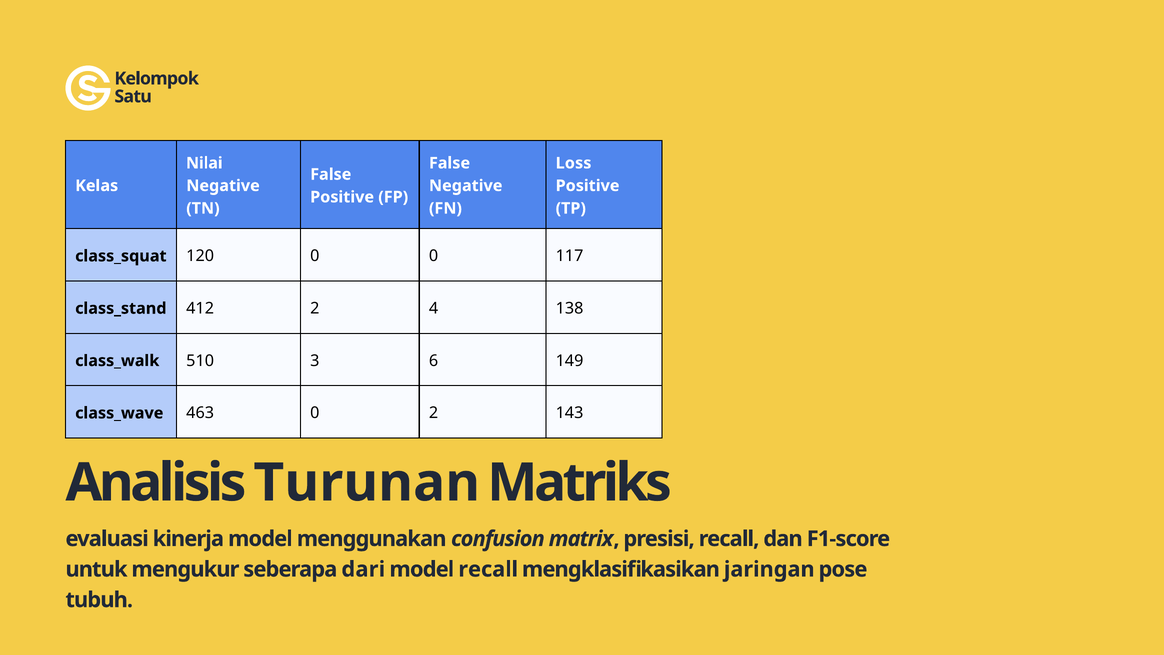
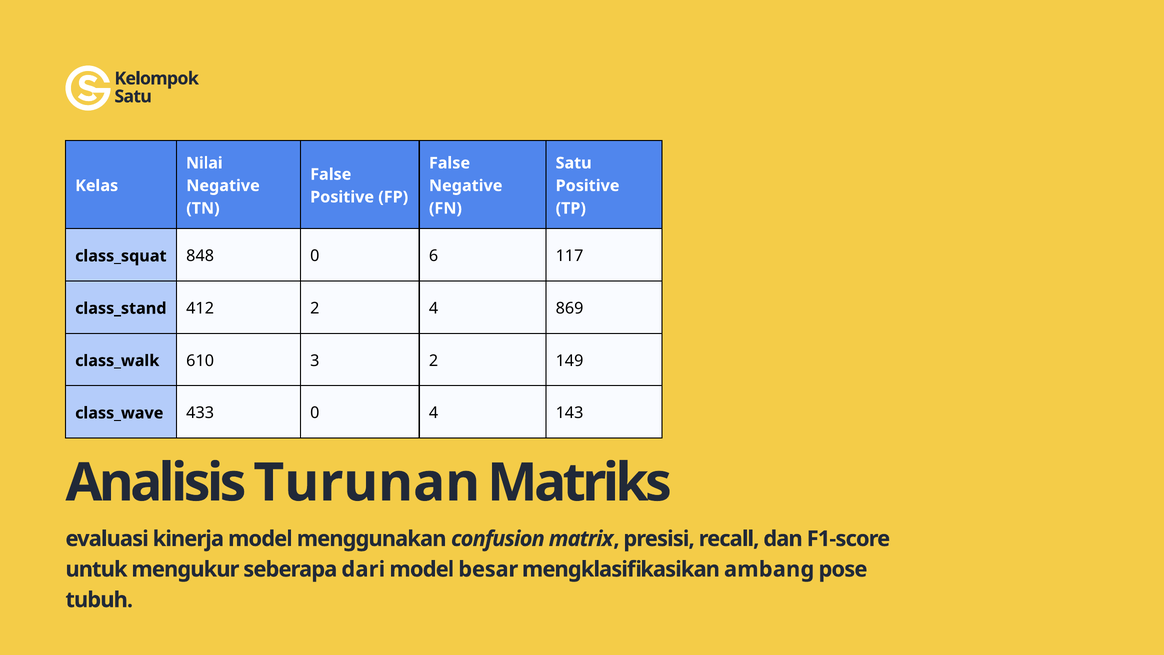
Loss: Loss -> Satu (574, 163)
120: 120 -> 848 (200, 256)
0 0: 0 -> 6 (434, 256)
138: 138 -> 869 (570, 308)
510: 510 -> 610 (200, 361)
3 6: 6 -> 2 (434, 361)
463: 463 -> 433 (200, 413)
0 2: 2 -> 4 (434, 413)
model recall: recall -> besar (488, 569)
jaringan: jaringan -> ambang (769, 569)
